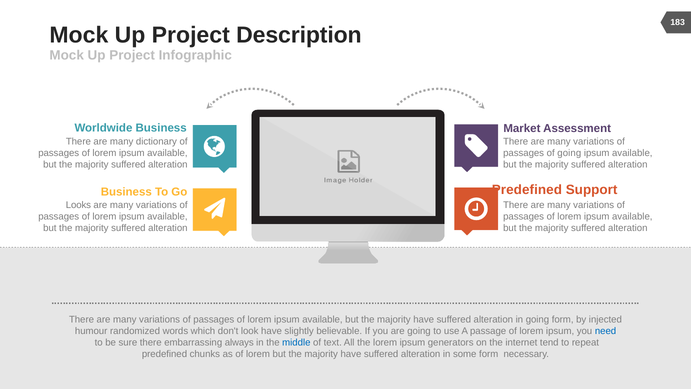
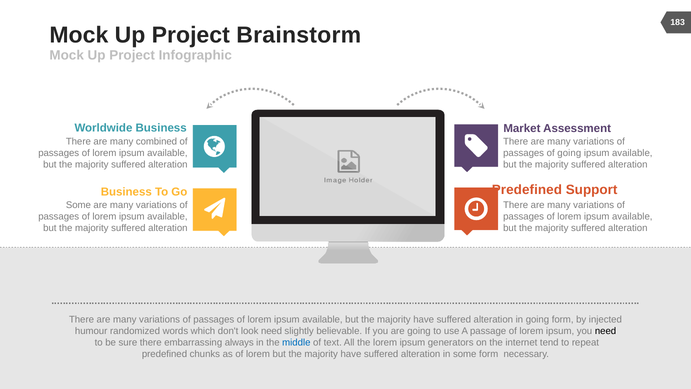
Description: Description -> Brainstorm (299, 35)
dictionary: dictionary -> combined (156, 141)
Looks: Looks -> Some (78, 205)
look have: have -> need (272, 331)
need colour: blue -> black (606, 331)
